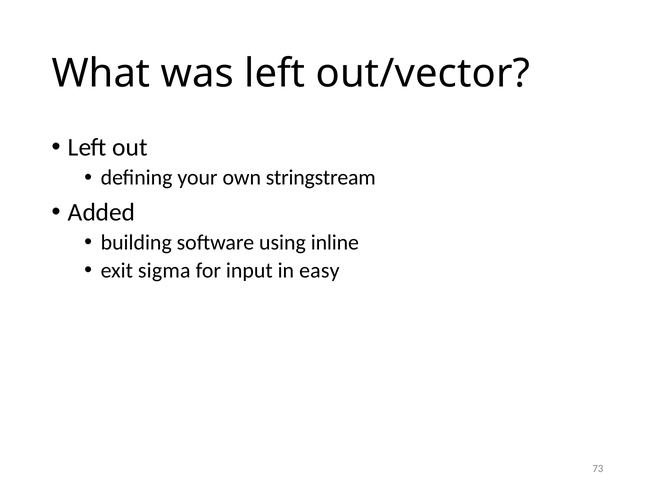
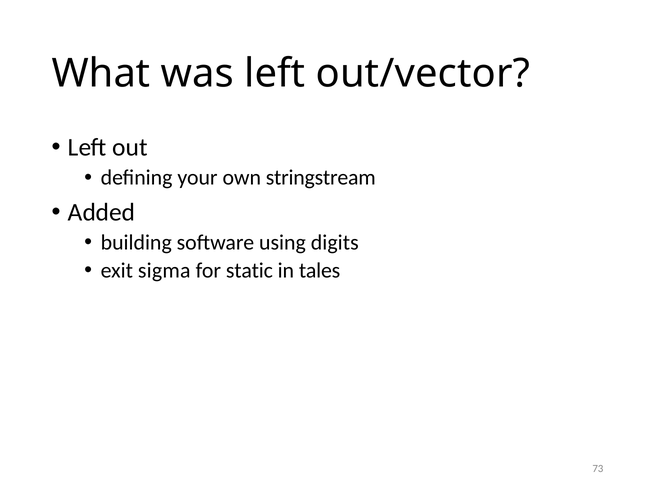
inline: inline -> digits (335, 242)
input: input -> static (249, 271)
easy: easy -> tales (320, 271)
